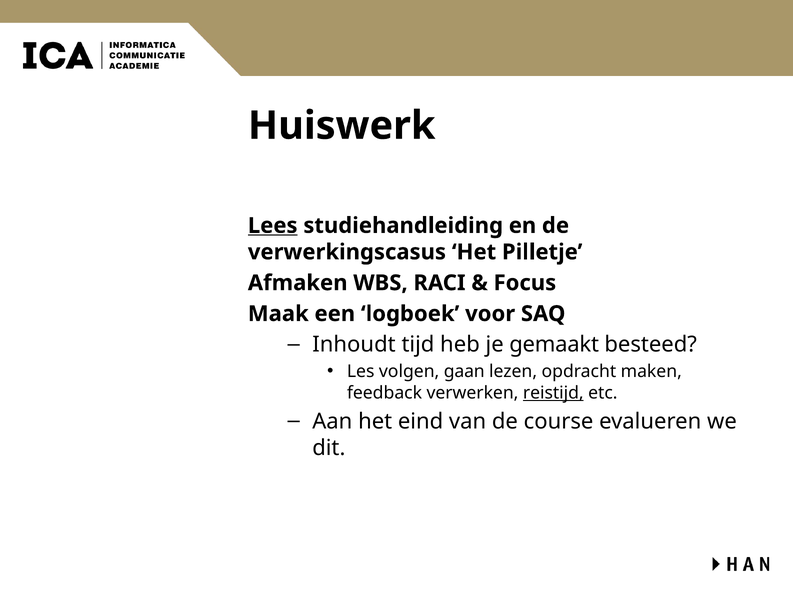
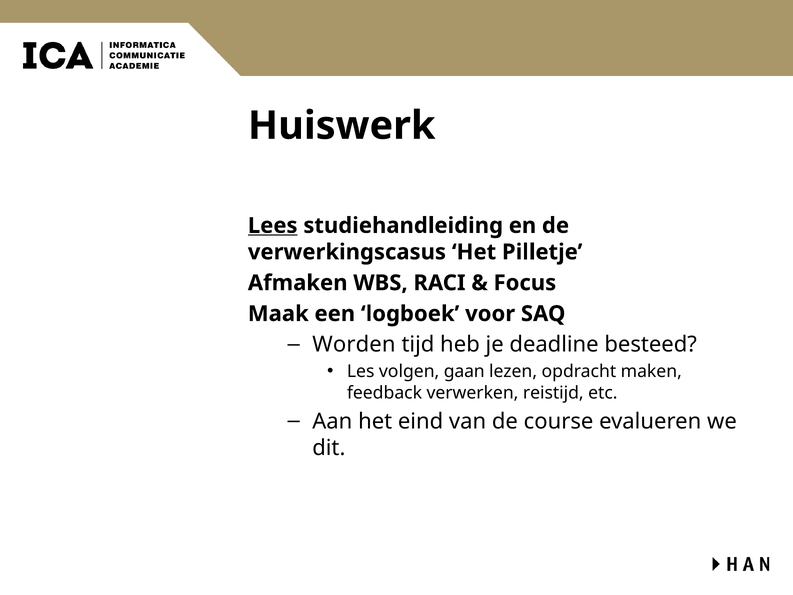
Inhoudt: Inhoudt -> Worden (354, 344)
gemaakt: gemaakt -> deadline (554, 344)
reistijd underline: present -> none (553, 393)
